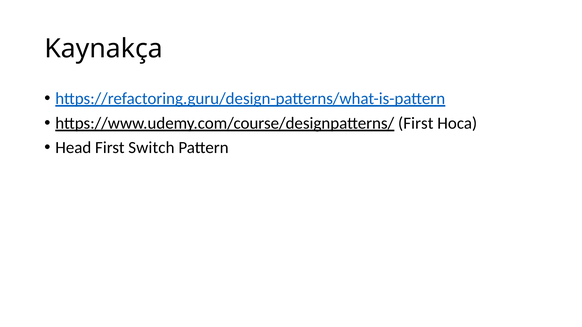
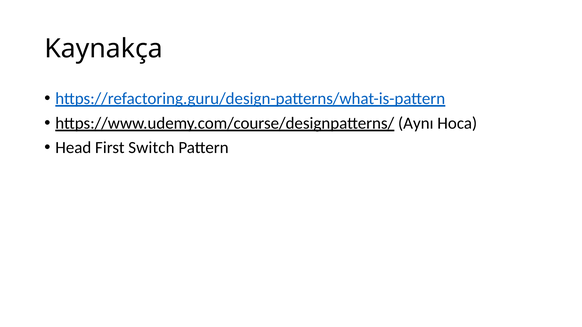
https://www.udemy.com/course/designpatterns/ First: First -> Aynı (416, 123)
